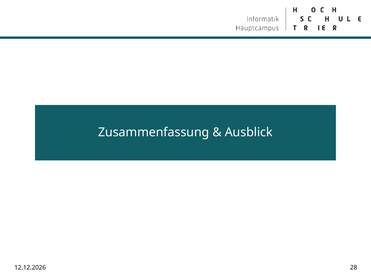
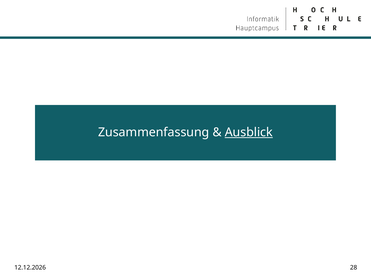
Ausblick underline: none -> present (249, 132)
